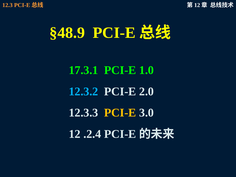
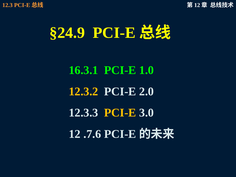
§48.9: §48.9 -> §24.9 (67, 33)
17.3.1: 17.3.1 -> 16.3.1 (83, 70)
12.3.2 colour: light blue -> yellow (83, 91)
.2.4: .2.4 -> .7.6 (92, 134)
